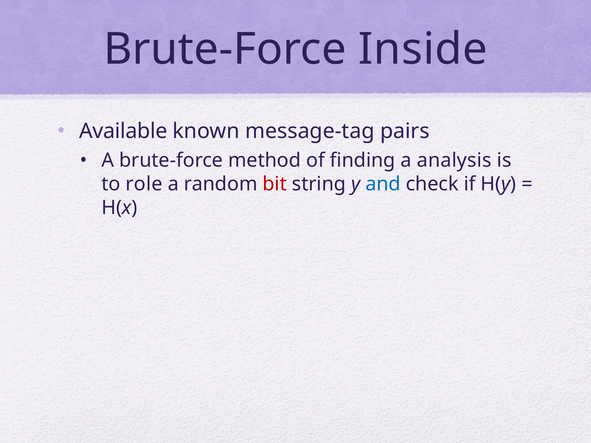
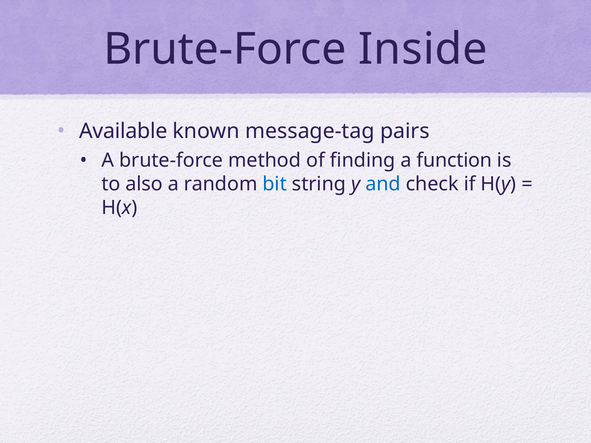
analysis: analysis -> function (454, 161)
role: role -> also (144, 184)
bit colour: red -> blue (275, 184)
